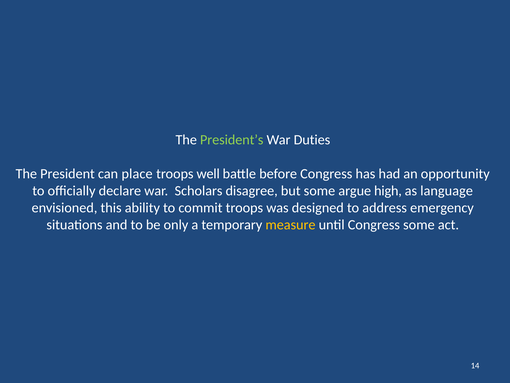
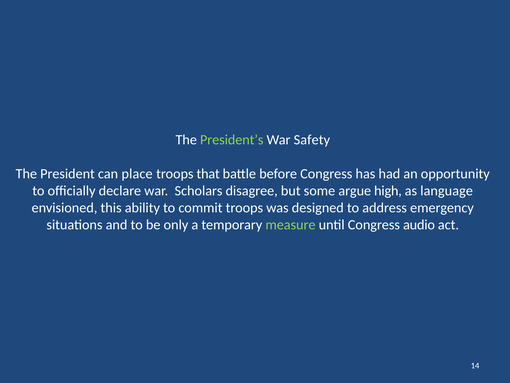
Duties: Duties -> Safety (312, 140)
well: well -> that (208, 174)
measure colour: yellow -> light green (291, 225)
Congress some: some -> audio (419, 225)
